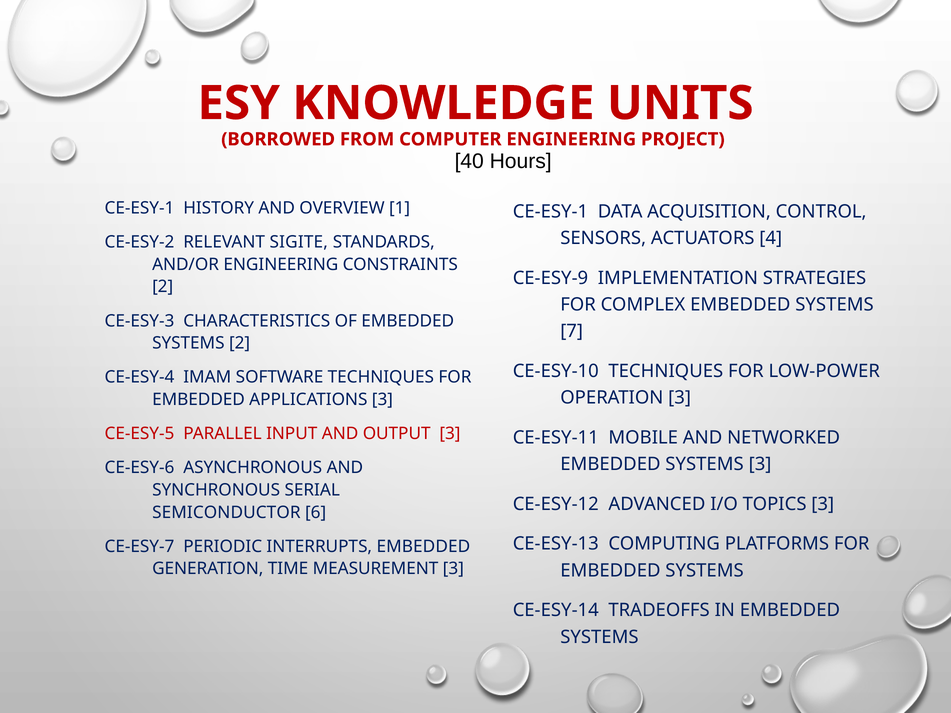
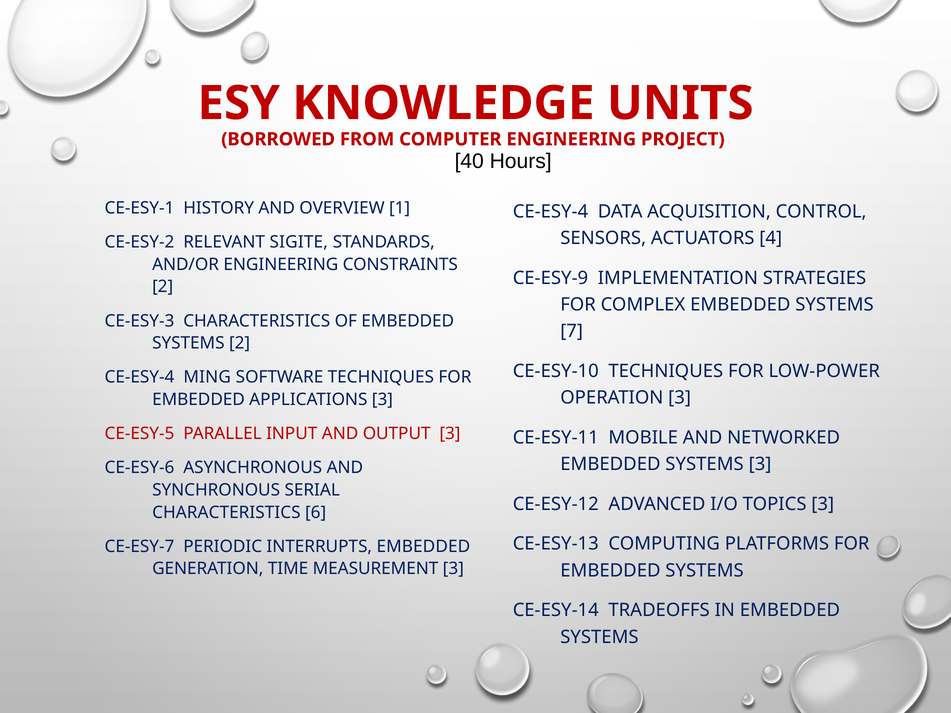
CE-ESY-1: CE-ESY-1 -> CE-ESY-4 (550, 212)
IMAM: IMAM -> MING (207, 377)
SEMICONDUCTOR: SEMICONDUCTOR -> CHARACTERISTICS (226, 513)
